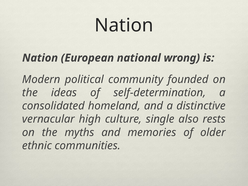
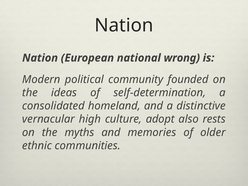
single: single -> adopt (160, 119)
